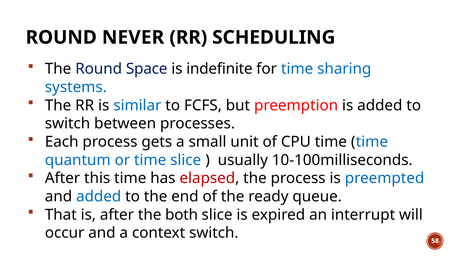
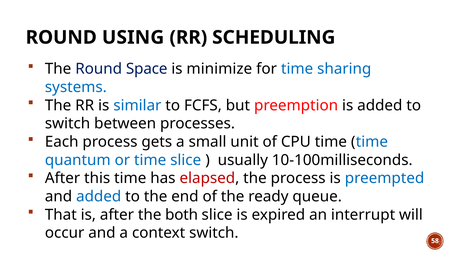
NEVER: NEVER -> USING (133, 37)
indefinite: indefinite -> minimize (219, 69)
